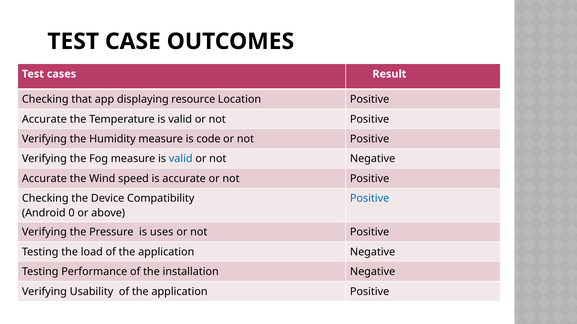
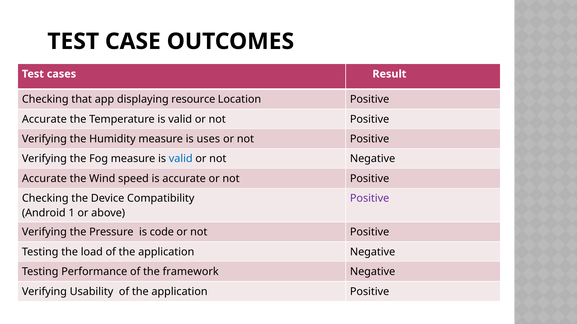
code: code -> uses (208, 139)
Positive colour: blue -> purple (370, 199)
0: 0 -> 1 (72, 213)
uses: uses -> code (162, 232)
installation: installation -> framework (191, 272)
